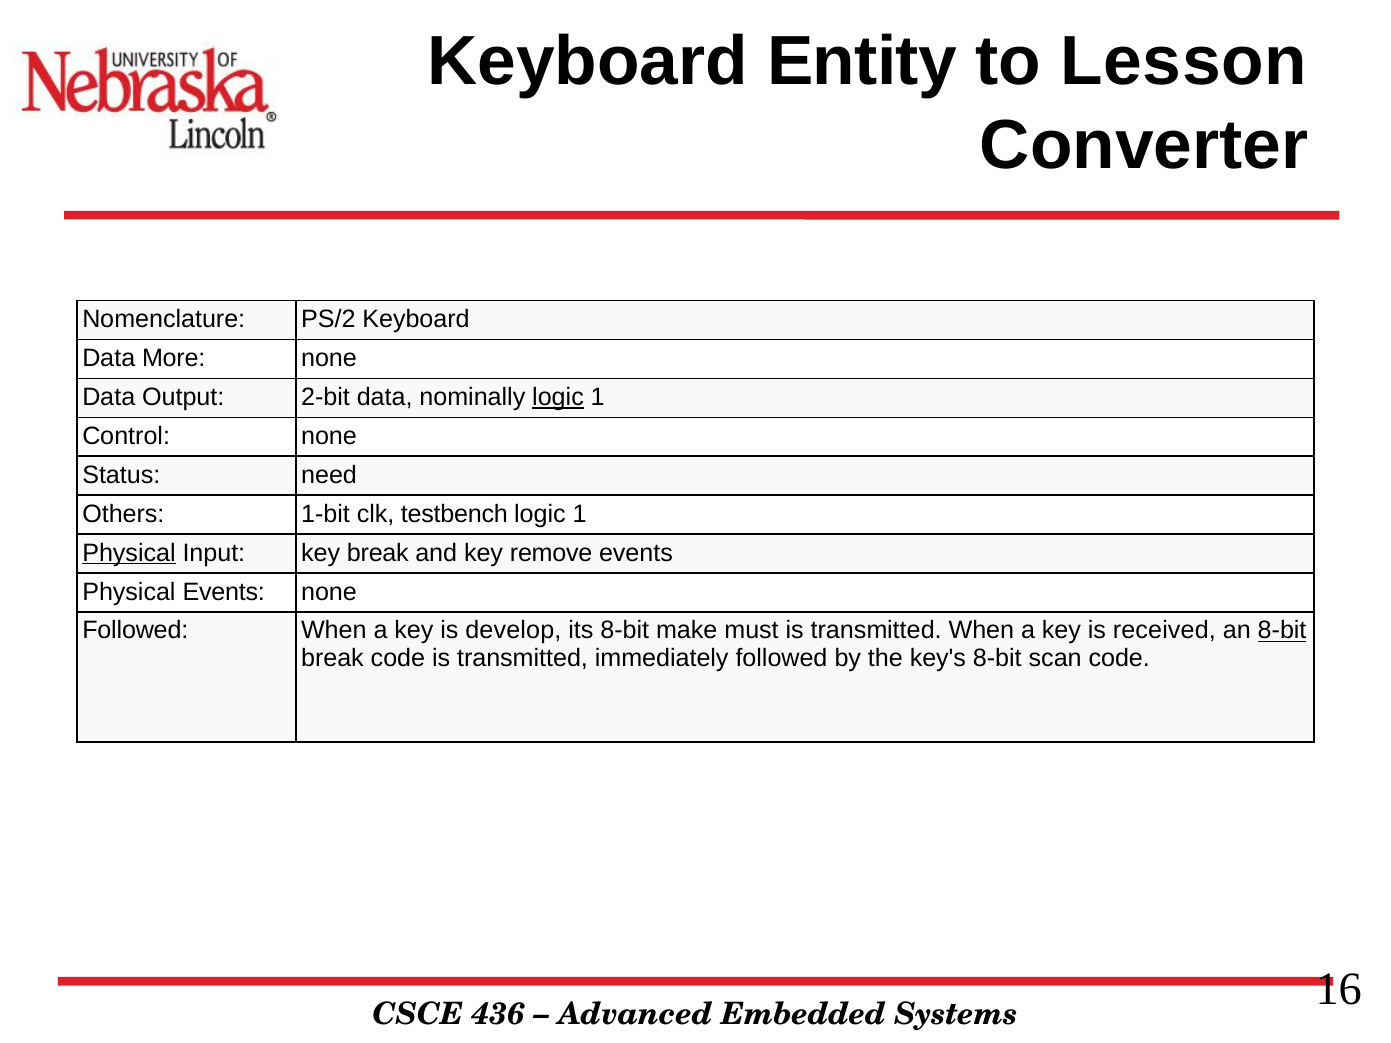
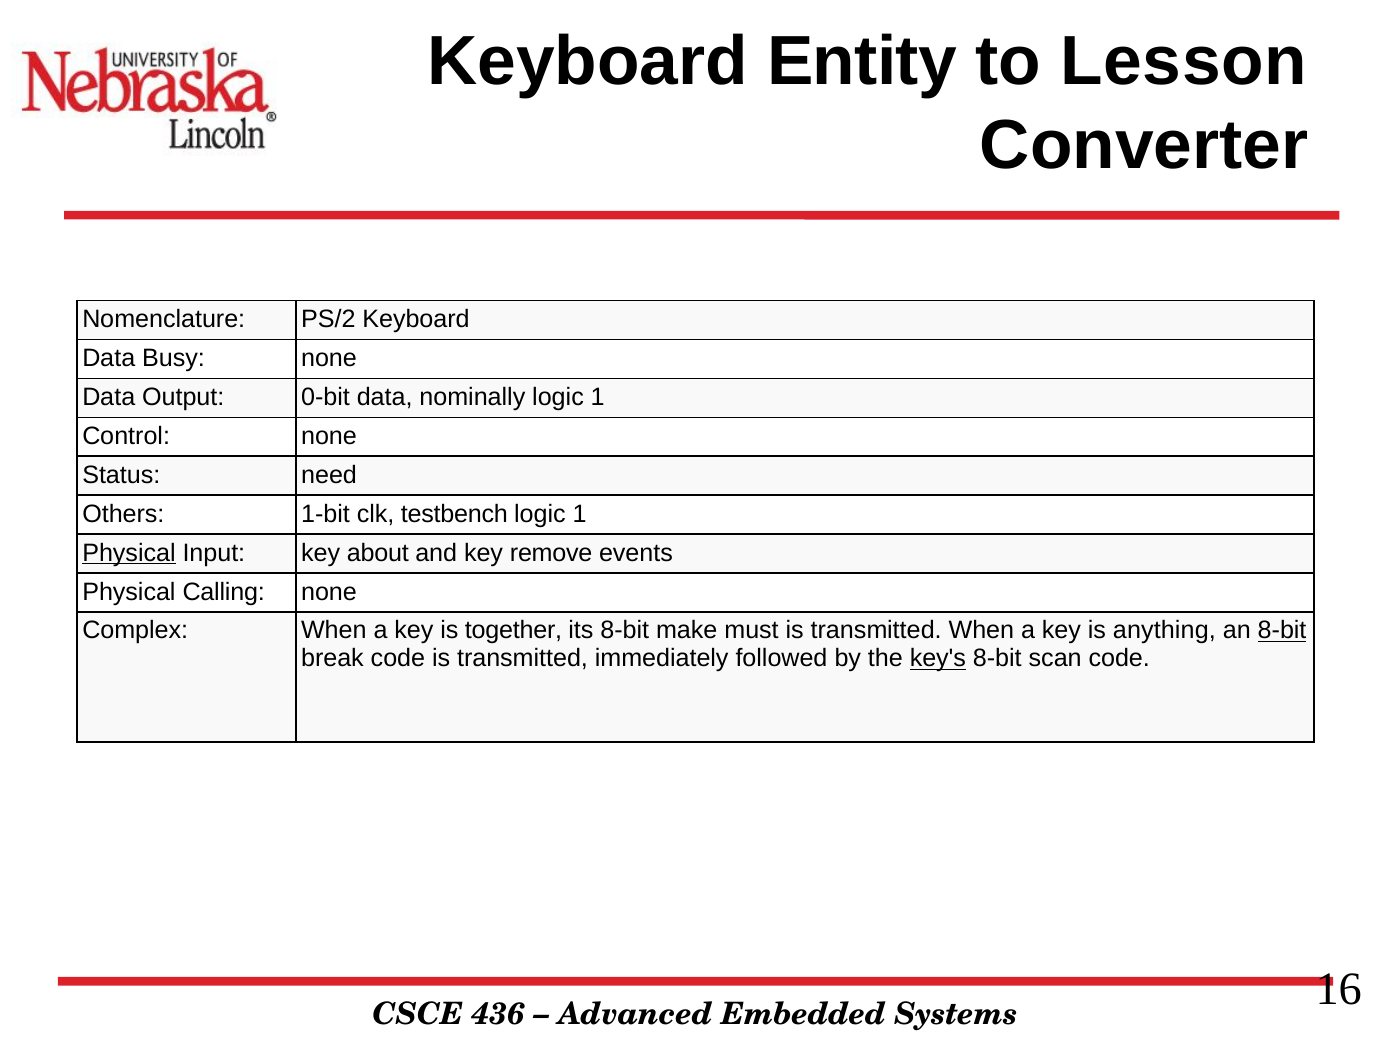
More: More -> Busy (174, 358)
2-bit: 2-bit -> 0-bit (326, 397)
logic underline: present -> none (558, 397)
key break: break -> about (378, 553)
Physical Events: Events -> Calling (224, 592)
Followed: Followed -> Complex (135, 631)
develop: develop -> together (514, 631)
received: received -> anything (1164, 631)
key's underline: none -> present (938, 659)
